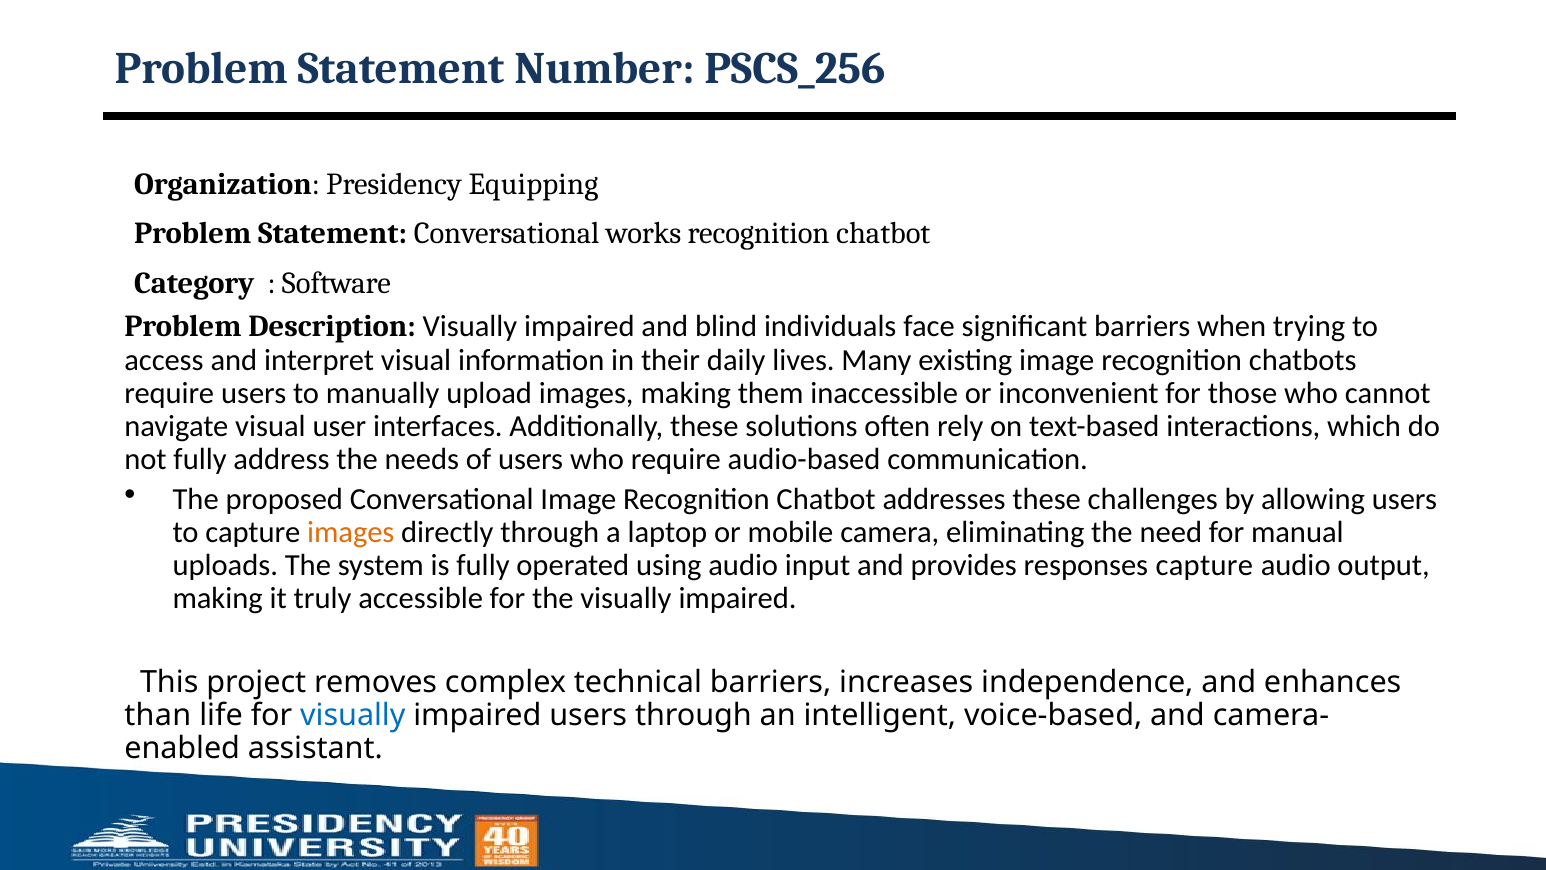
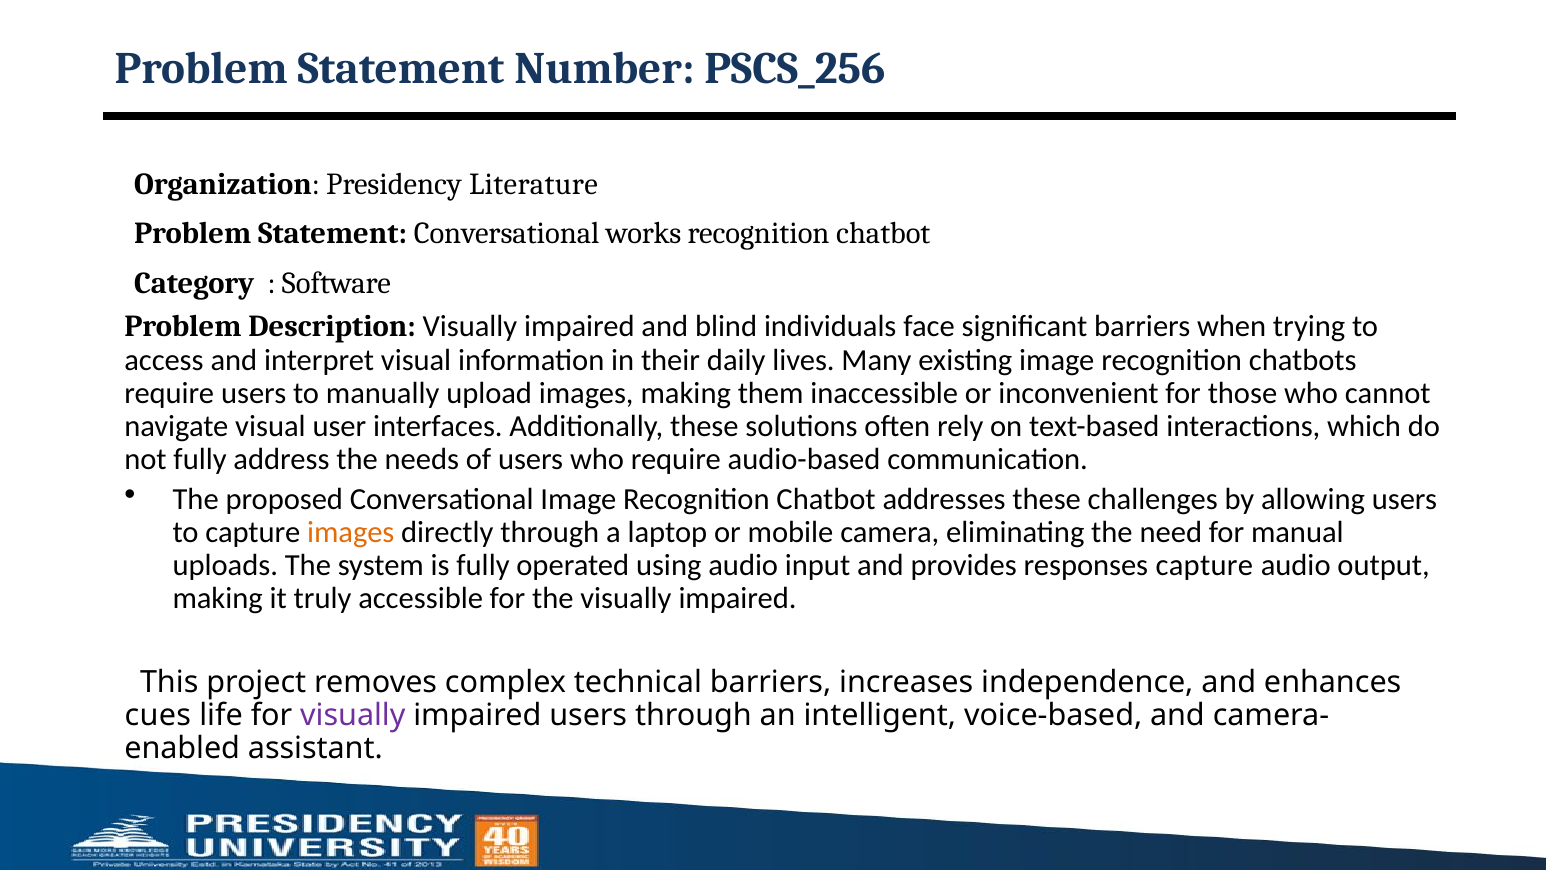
Equipping: Equipping -> Literature (533, 184)
than: than -> cues (158, 715)
visually colour: blue -> purple (353, 715)
